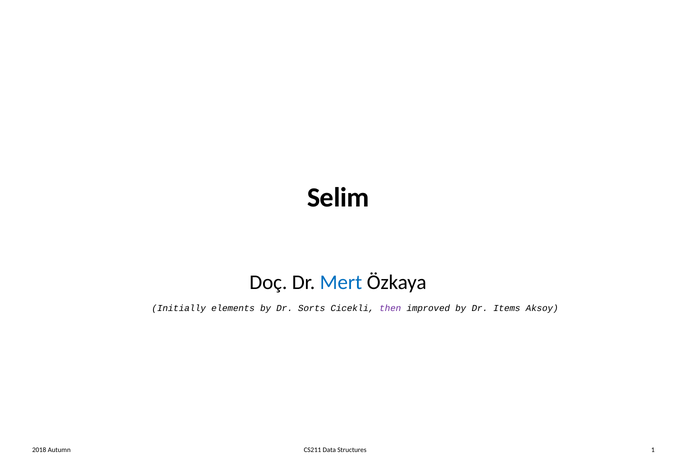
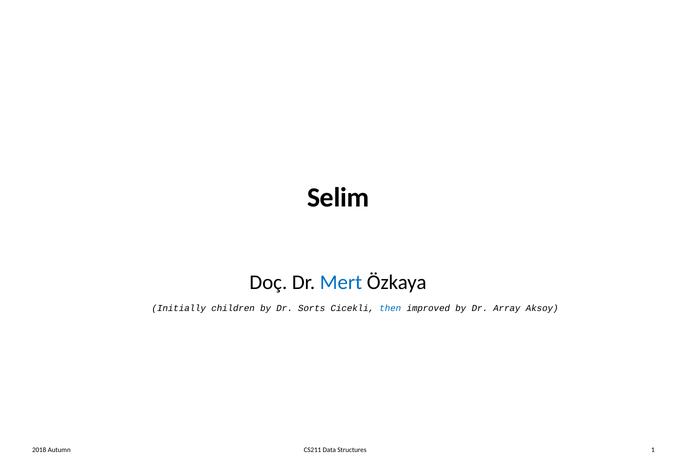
elements: elements -> children (233, 308)
then colour: purple -> blue (390, 308)
Items: Items -> Array (507, 308)
